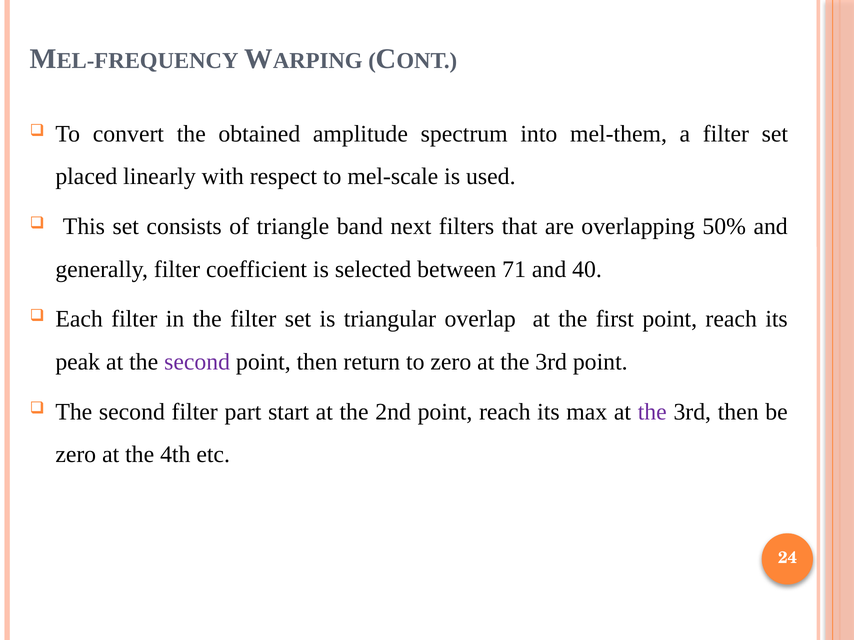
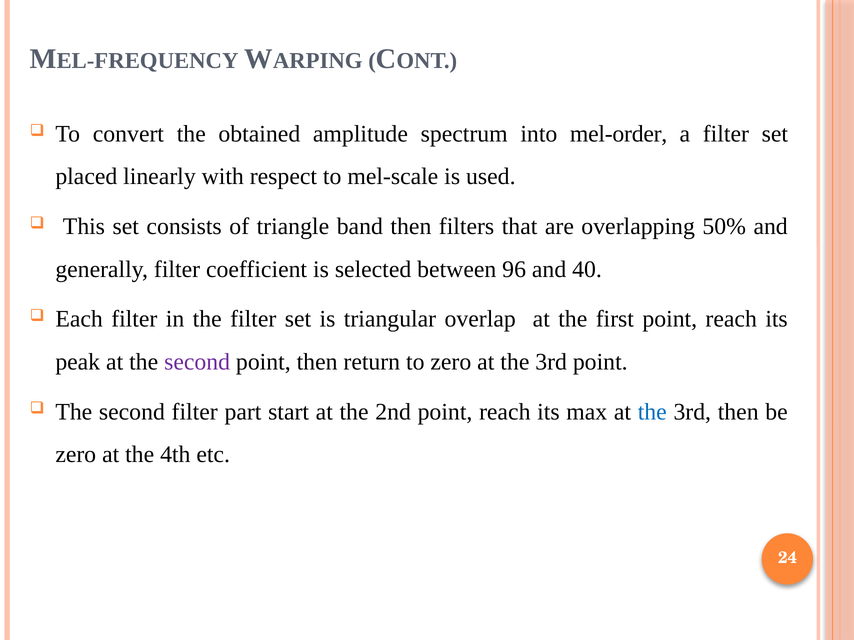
mel-them: mel-them -> mel-order (619, 134)
band next: next -> then (411, 227)
71: 71 -> 96 (514, 269)
the colour: purple -> blue (652, 412)
